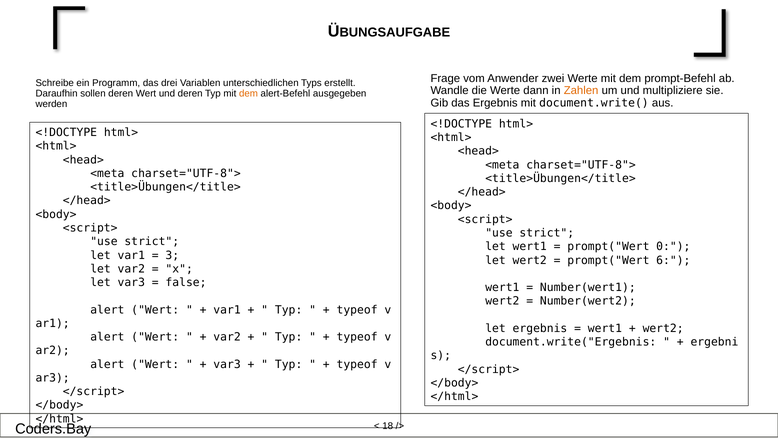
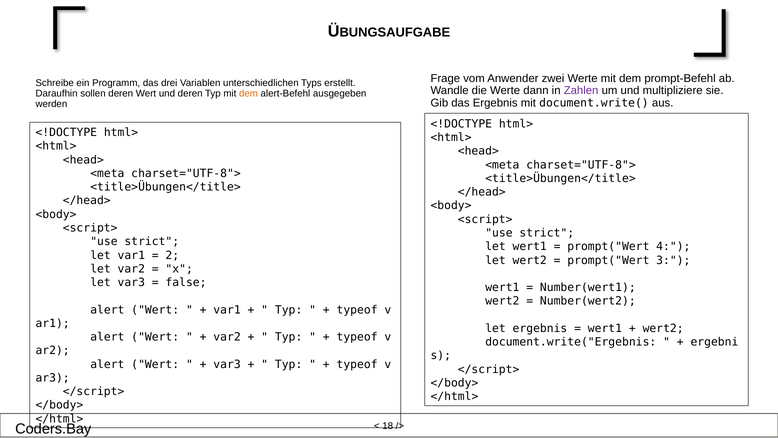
Zahlen colour: orange -> purple (581, 90)
0: 0 -> 4 (673, 246)
3: 3 -> 2 (172, 255)
6: 6 -> 3 (673, 260)
